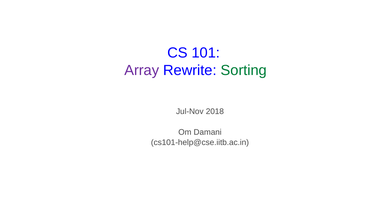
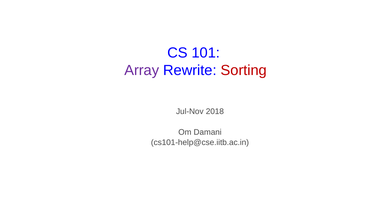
Sorting colour: green -> red (244, 70)
